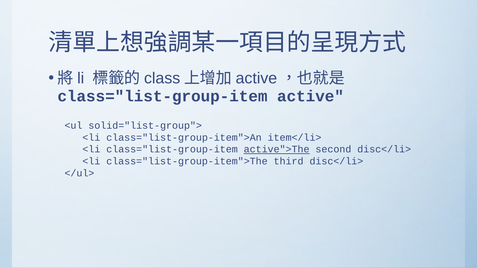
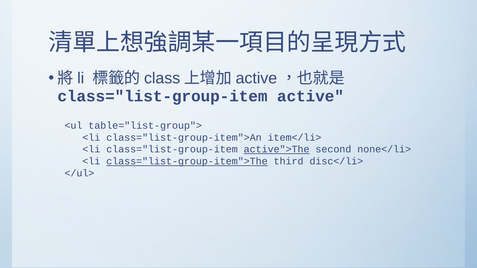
solid="list-group">: solid="list-group"> -> table="list-group"> (145, 126)
second disc</li>: disc</li> -> none</li> (384, 150)
class="list-group-item">The underline: none -> present (187, 161)
